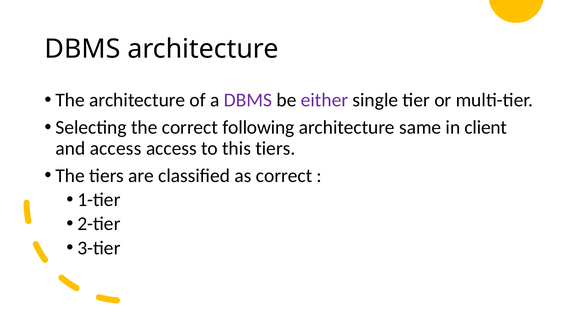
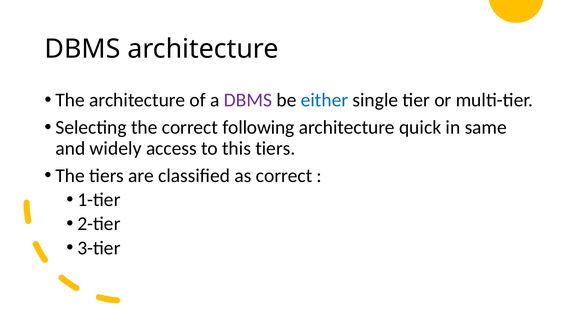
either colour: purple -> blue (324, 100)
same: same -> quick (420, 127)
client: client -> same (486, 127)
and access: access -> widely (116, 148)
